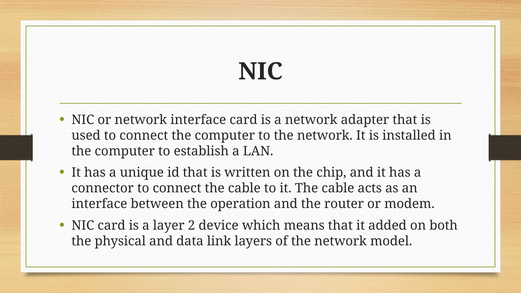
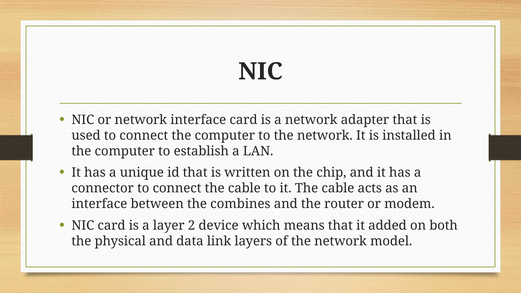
operation: operation -> combines (240, 204)
